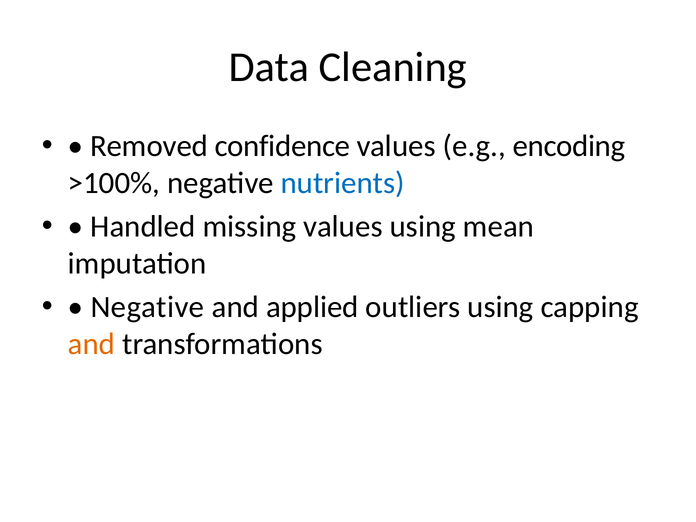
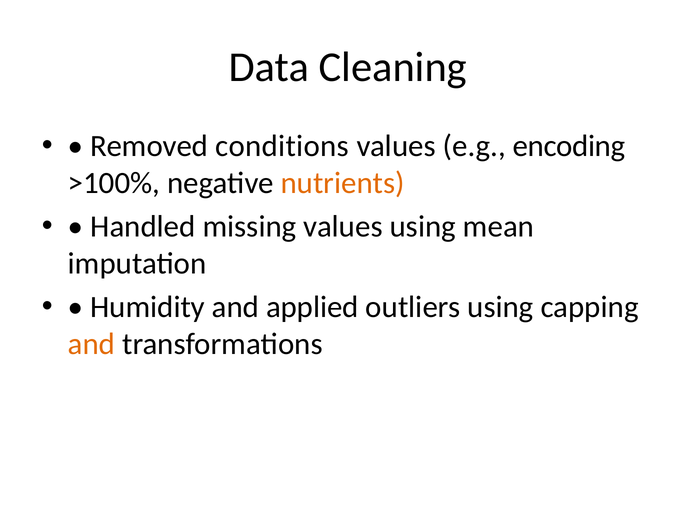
confidence: confidence -> conditions (282, 146)
nutrients colour: blue -> orange (343, 183)
Negative: Negative -> Humidity (148, 307)
